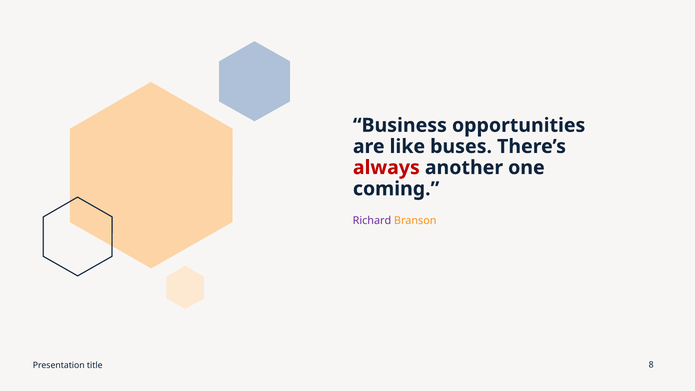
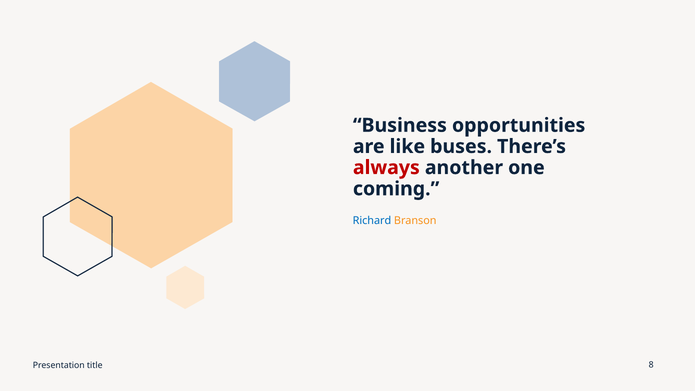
Richard colour: purple -> blue (372, 221)
